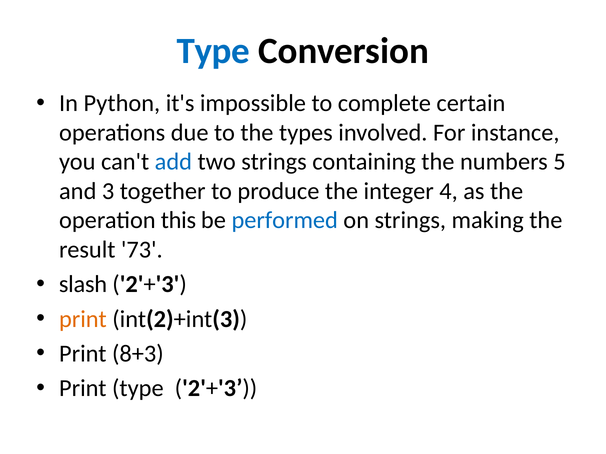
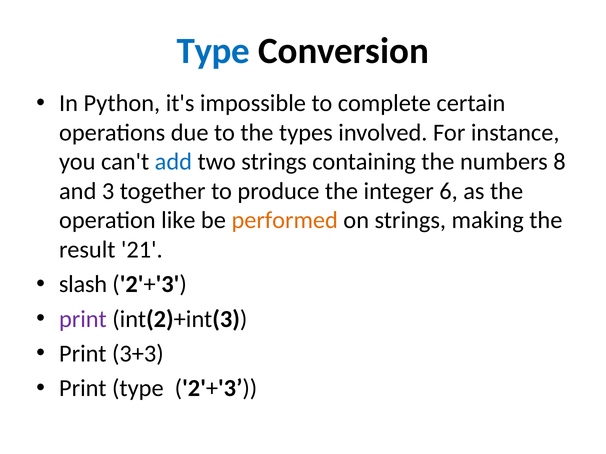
5: 5 -> 8 (559, 162)
4: 4 -> 6 (449, 191)
this: this -> like (178, 221)
performed colour: blue -> orange (285, 221)
73: 73 -> 21 (142, 250)
print colour: orange -> purple (83, 319)
8+3: 8+3 -> 3+3 (138, 354)
